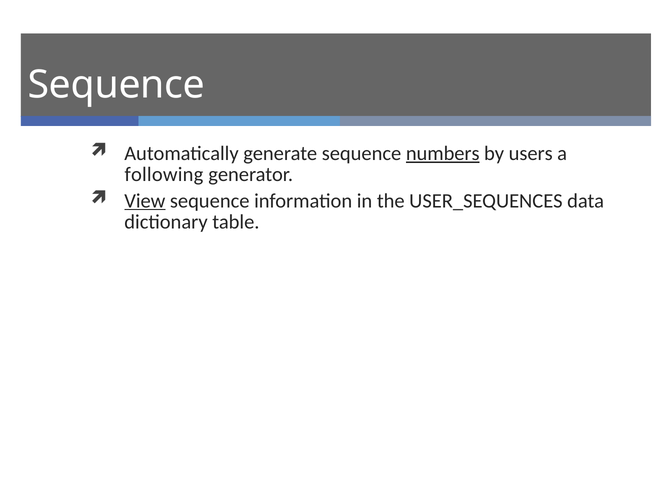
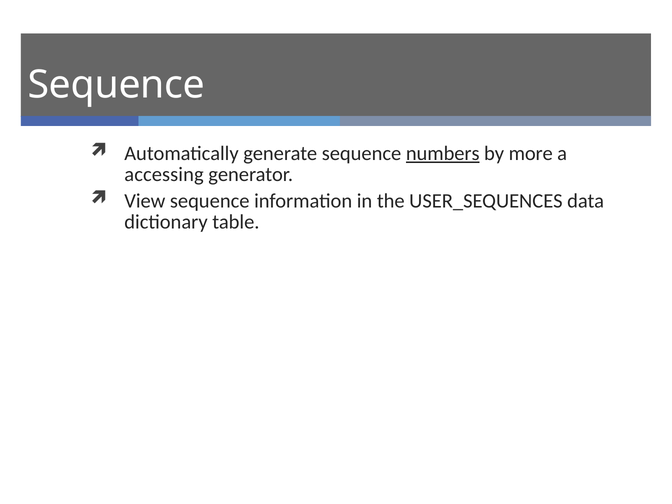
users: users -> more (531, 153)
following: following -> accessing (164, 174)
View underline: present -> none (145, 201)
